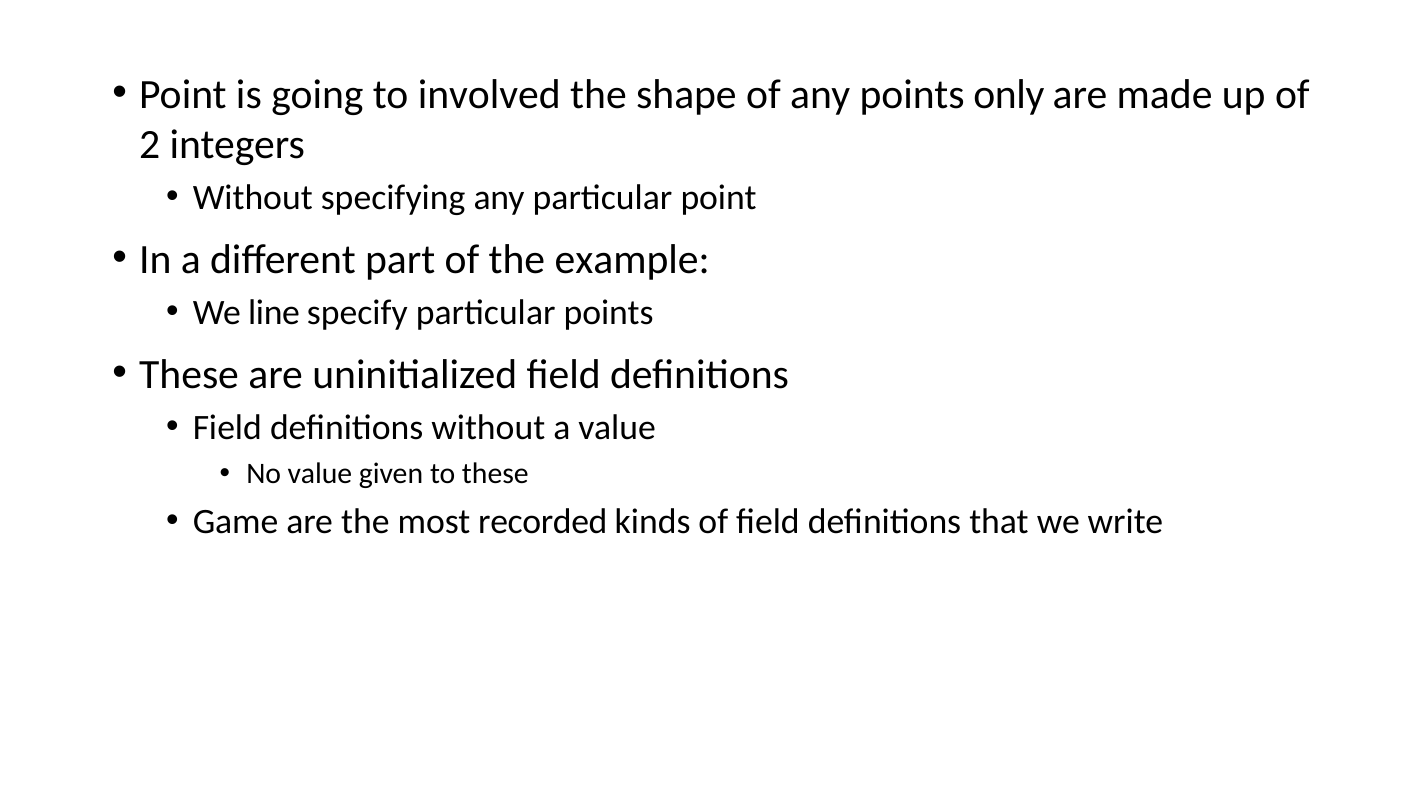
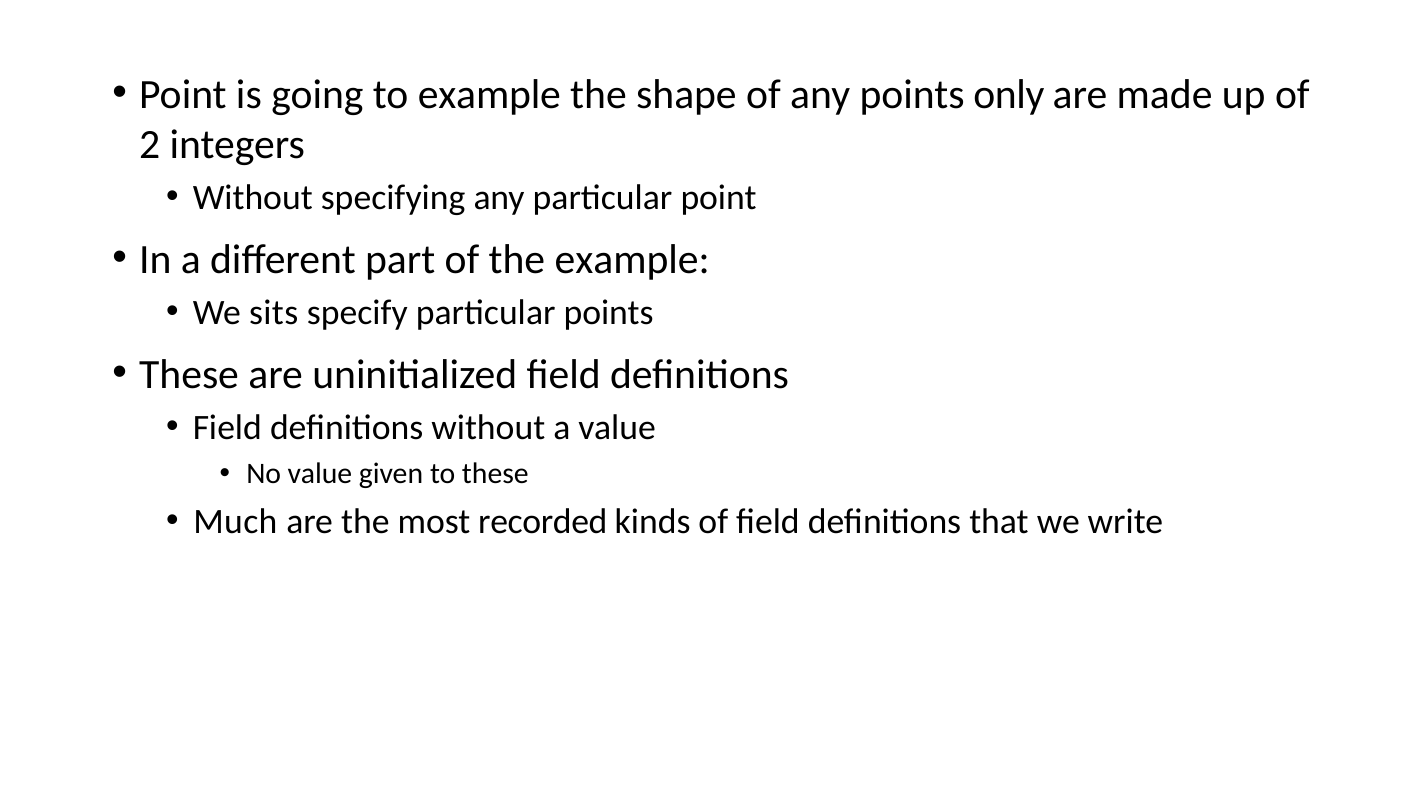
to involved: involved -> example (489, 94)
line: line -> sits (274, 313)
Game: Game -> Much (235, 521)
